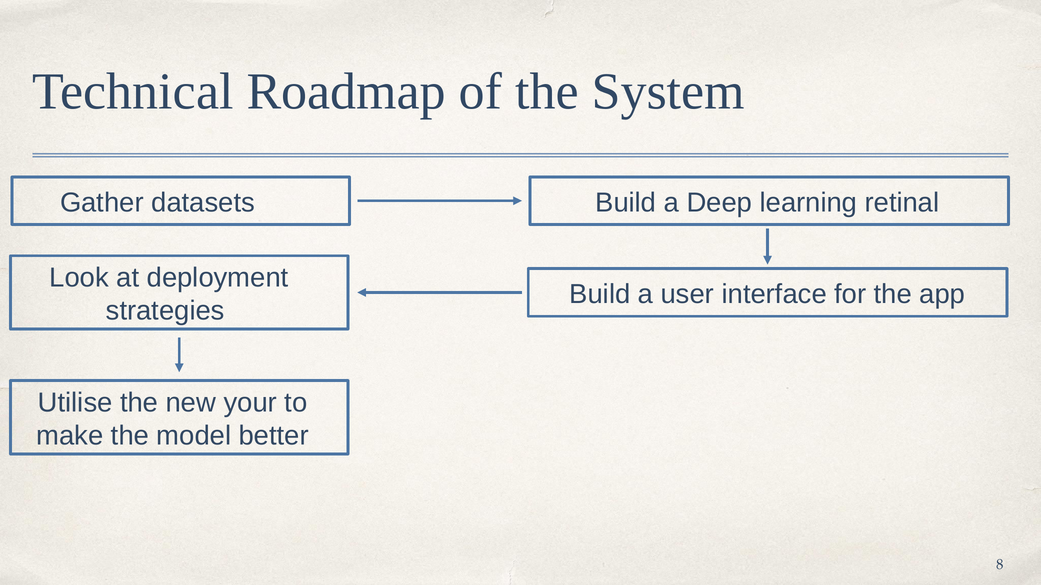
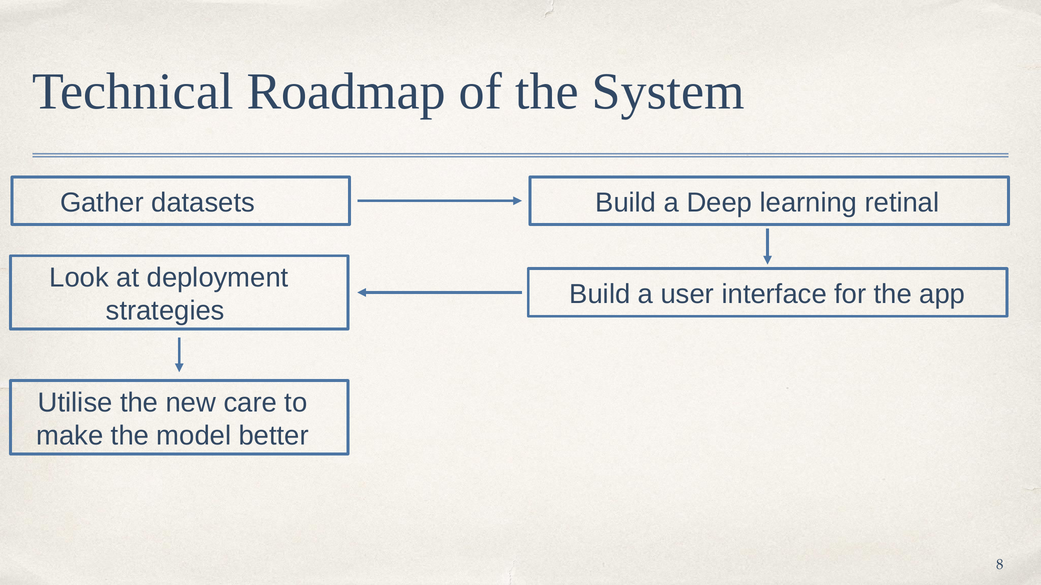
your: your -> care (250, 403)
